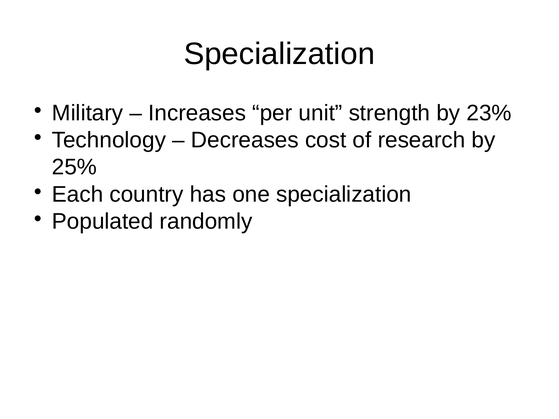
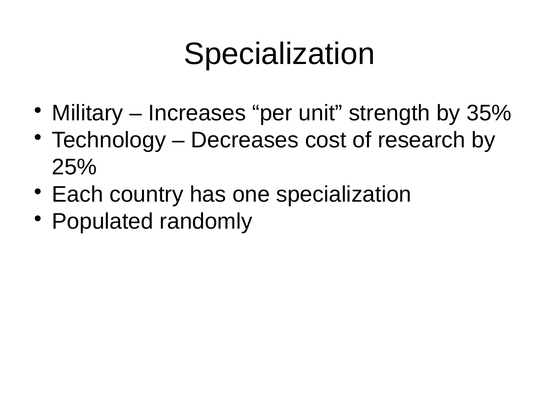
23%: 23% -> 35% (489, 113)
